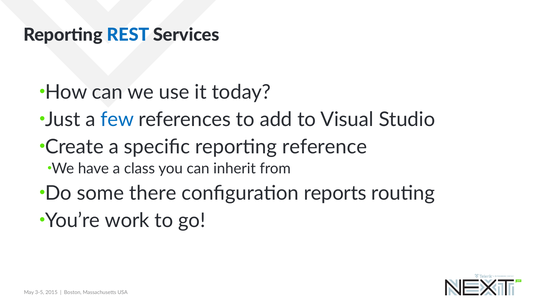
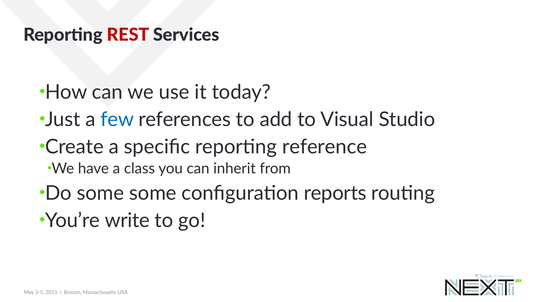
REST colour: blue -> red (128, 35)
some there: there -> some (153, 193)
work: work -> write (127, 220)
